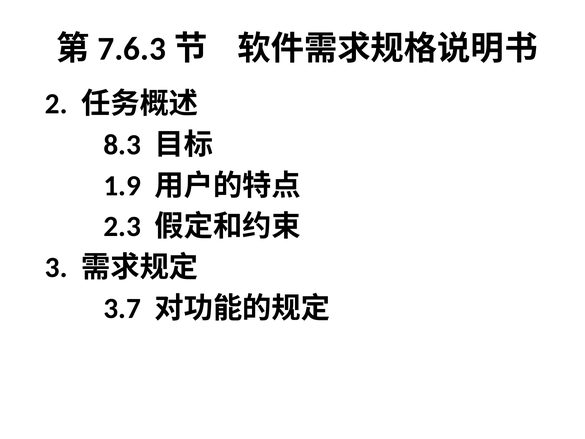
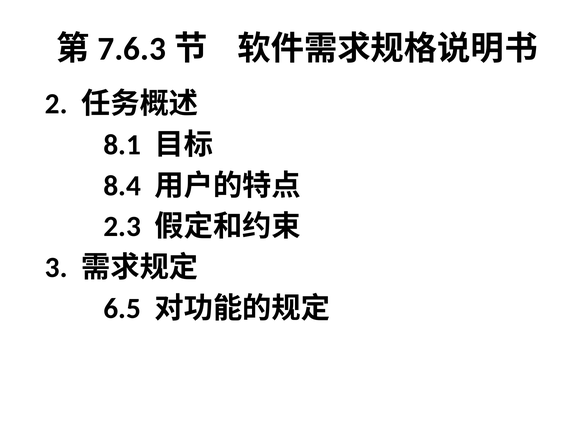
8.3: 8.3 -> 8.1 (122, 145)
1.9: 1.9 -> 8.4 (122, 186)
3.7: 3.7 -> 6.5 (122, 308)
